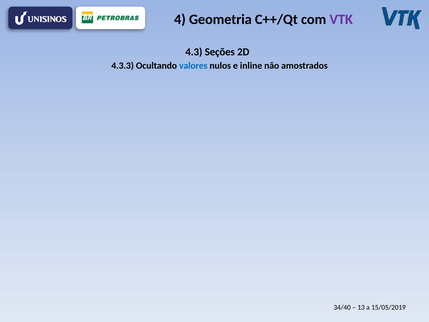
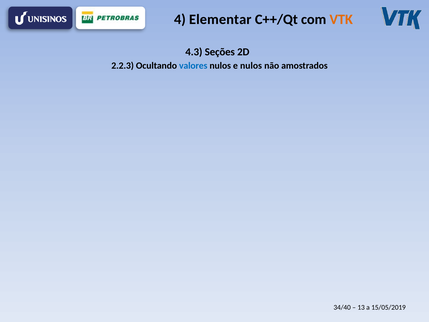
Geometria: Geometria -> Elementar (220, 19)
VTK colour: purple -> orange (341, 19)
4.3.3: 4.3.3 -> 2.2.3 (123, 66)
e inline: inline -> nulos (251, 66)
